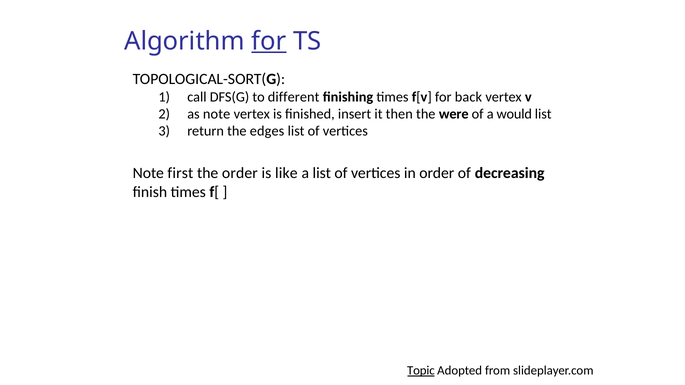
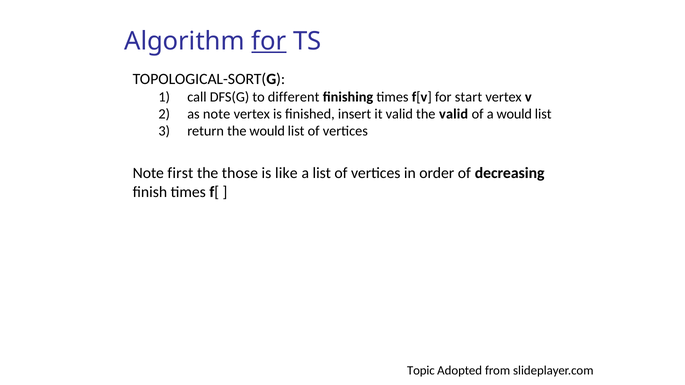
back: back -> start (468, 97)
it then: then -> valid (399, 114)
the were: were -> valid (454, 114)
the edges: edges -> would (267, 131)
the order: order -> those (240, 173)
Topic underline: present -> none (421, 371)
